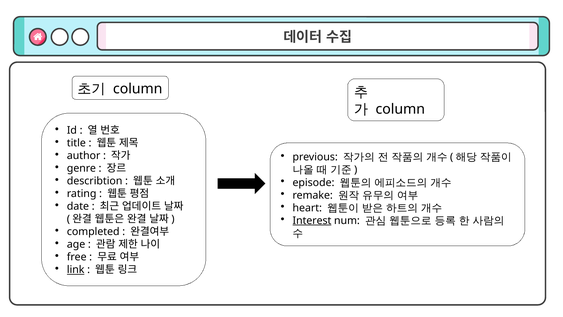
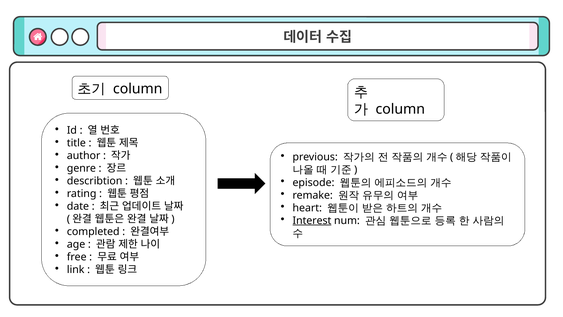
link underline: present -> none (76, 270)
